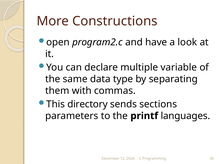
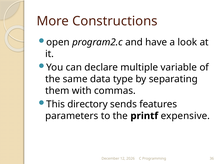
sections: sections -> features (158, 104)
languages: languages -> expensive (185, 116)
